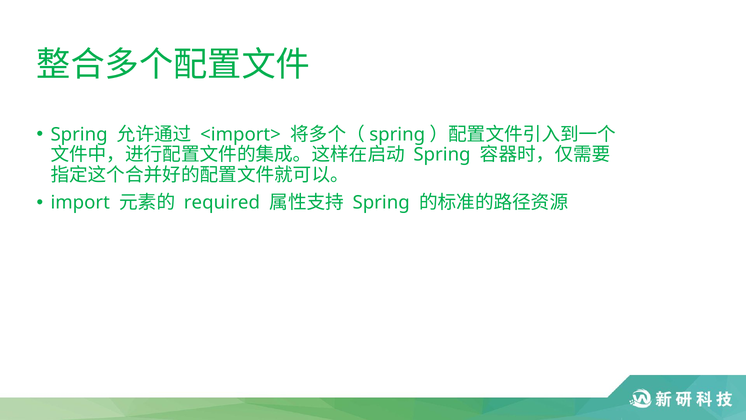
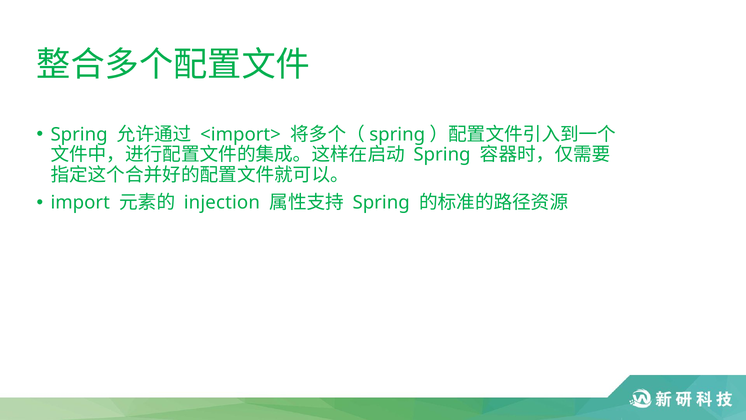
required: required -> injection (222, 203)
